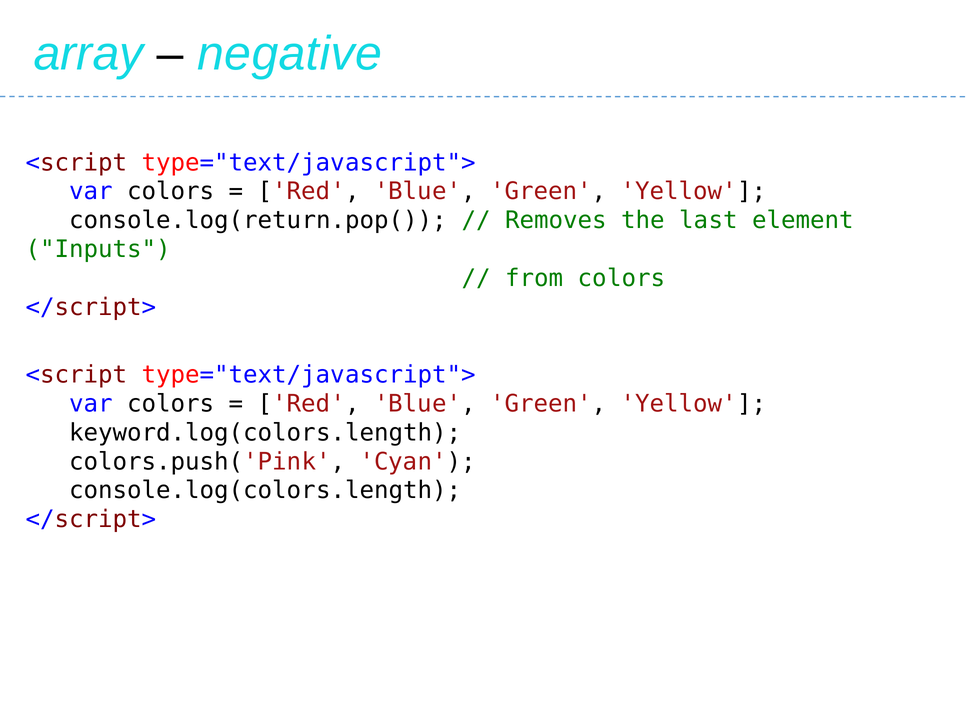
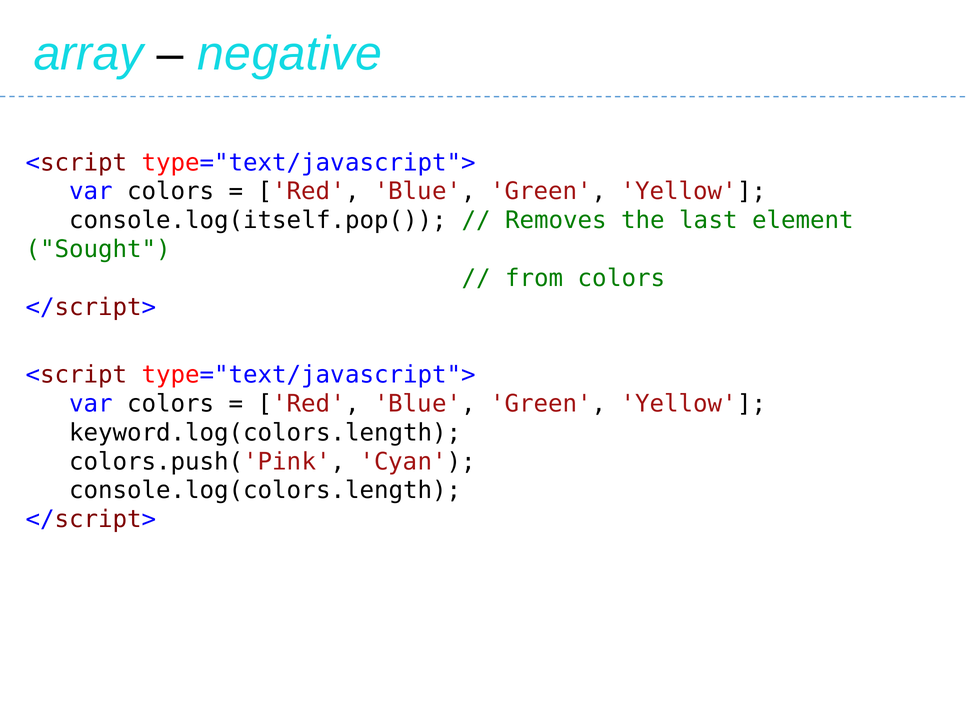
console.log(return.pop(: console.log(return.pop( -> console.log(itself.pop( (258, 221)
Inputs: Inputs -> Sought (98, 250)
